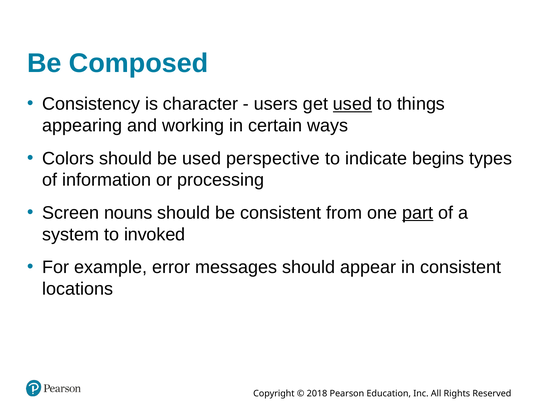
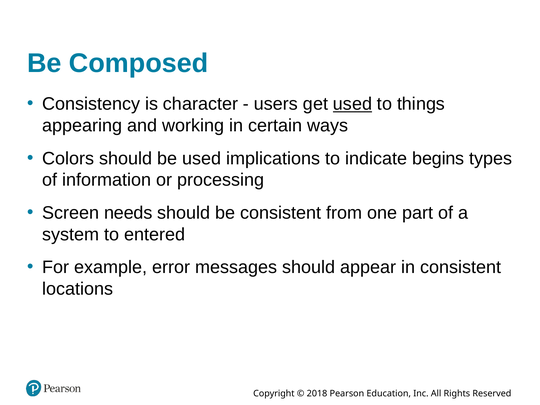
perspective: perspective -> implications (273, 158)
nouns: nouns -> needs (128, 213)
part underline: present -> none (418, 213)
invoked: invoked -> entered (155, 234)
